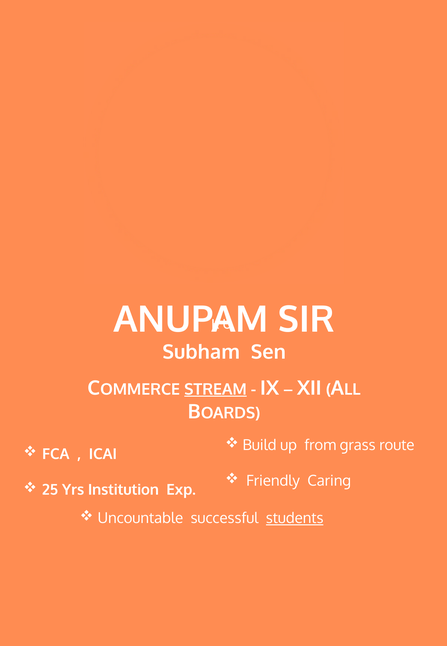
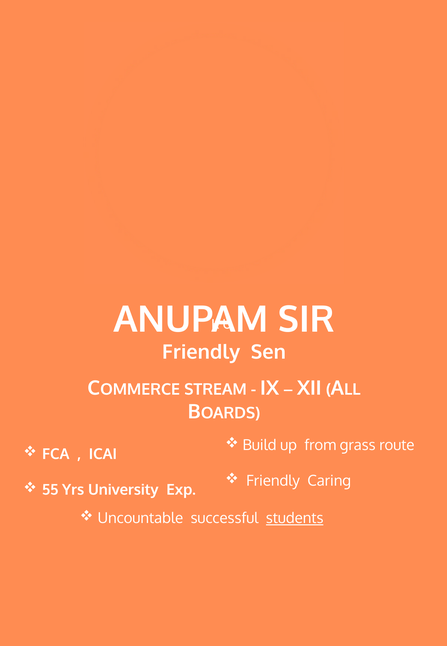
Subham: Subham -> Friendly (201, 352)
STREAM underline: present -> none (215, 389)
25: 25 -> 55 (50, 490)
Institution: Institution -> University (123, 490)
